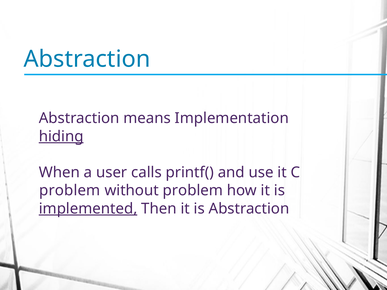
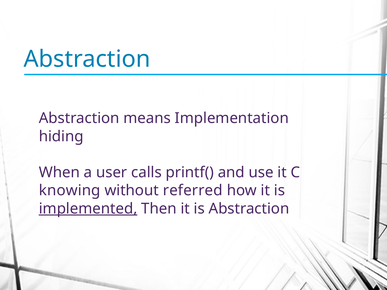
hiding underline: present -> none (61, 136)
problem: problem -> knowing (70, 191)
without problem: problem -> referred (193, 191)
